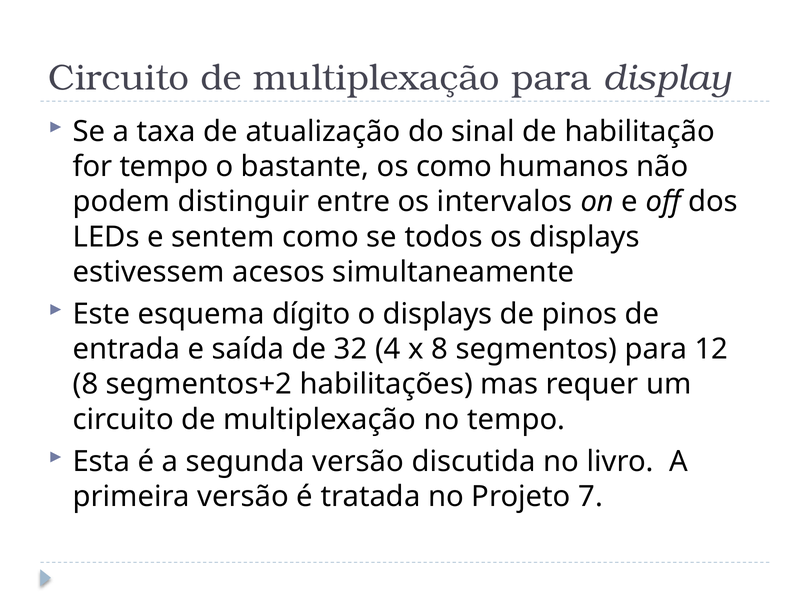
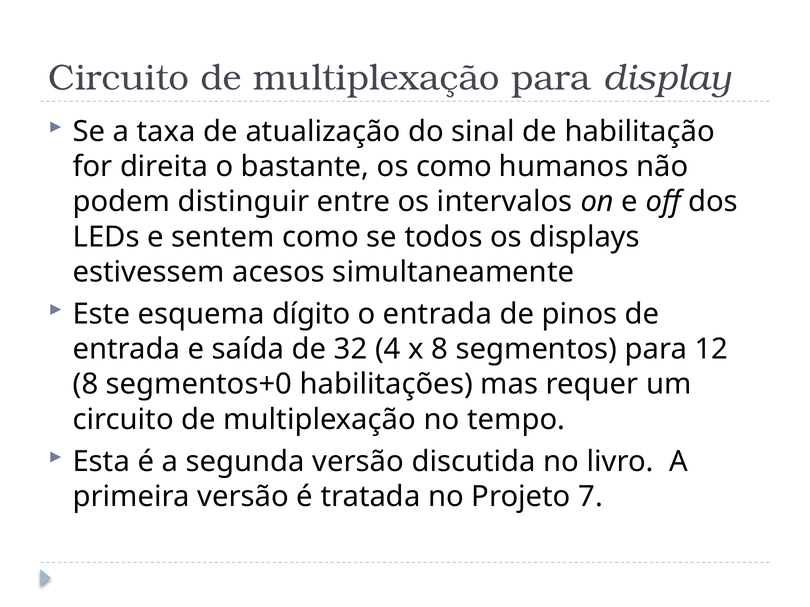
for tempo: tempo -> direita (164, 167)
o displays: displays -> entrada (437, 314)
segmentos+2: segmentos+2 -> segmentos+0 (199, 385)
